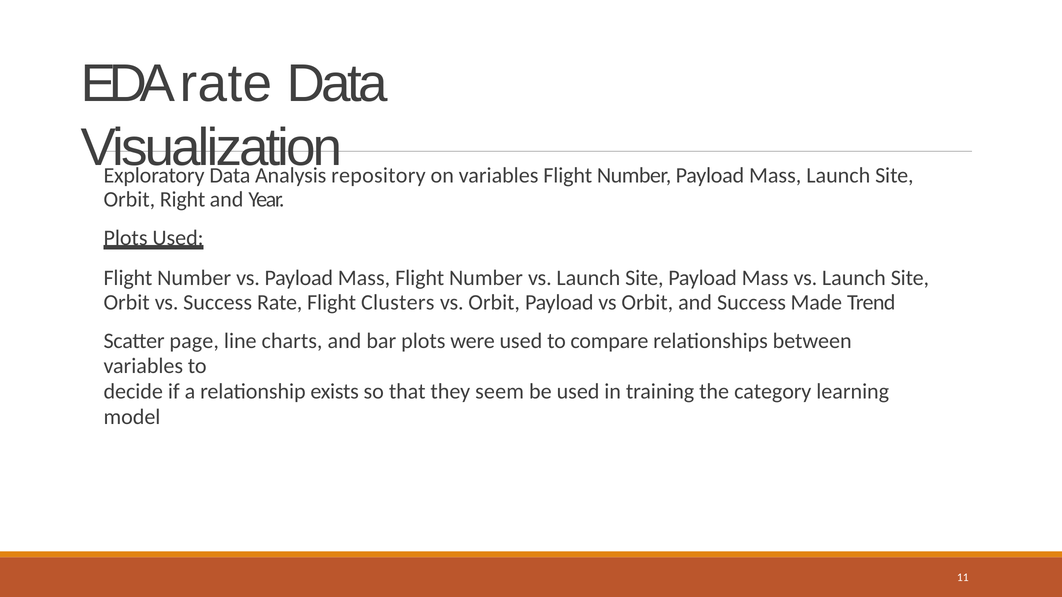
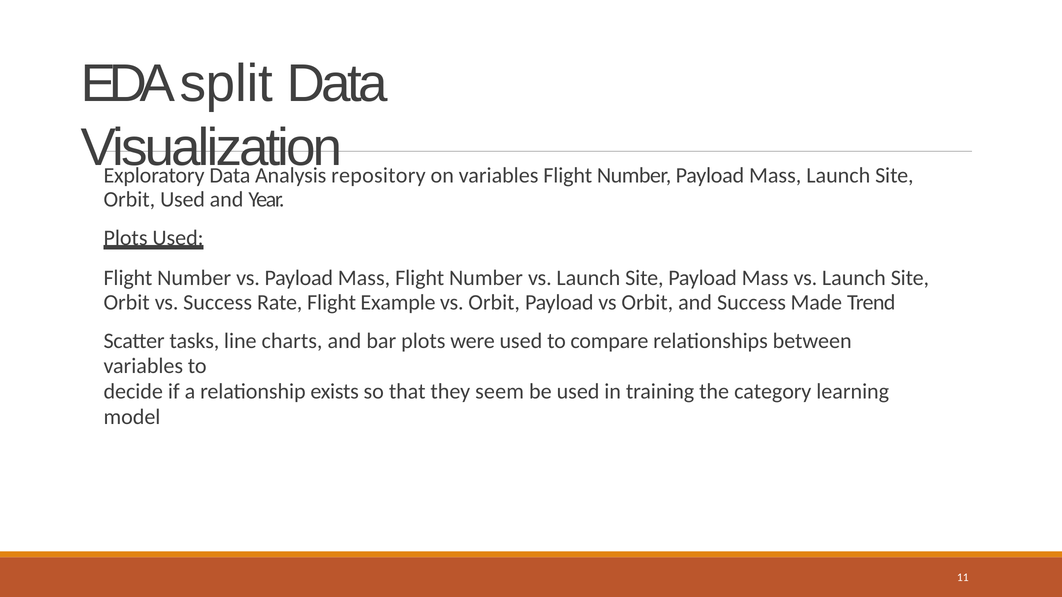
EDA rate: rate -> split (226, 84)
Orbit Right: Right -> Used (183, 200)
Clusters: Clusters -> Example (398, 303)
page: page -> tasks (194, 341)
